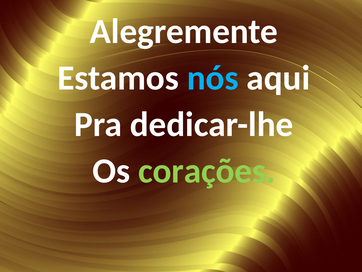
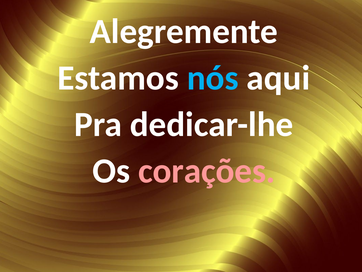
corações colour: light green -> pink (207, 171)
